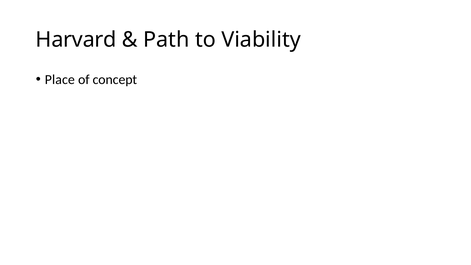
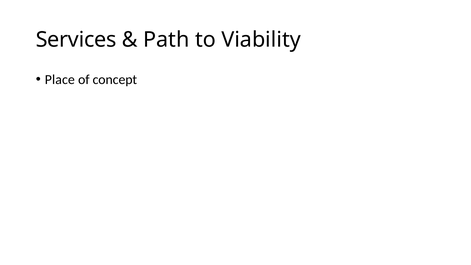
Harvard: Harvard -> Services (76, 40)
